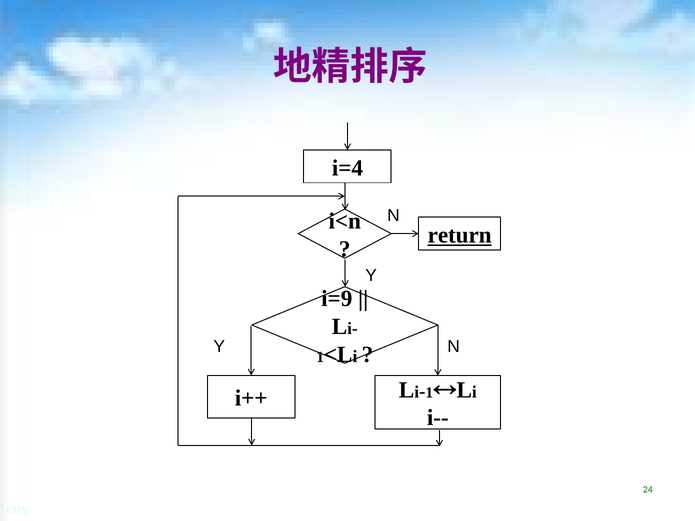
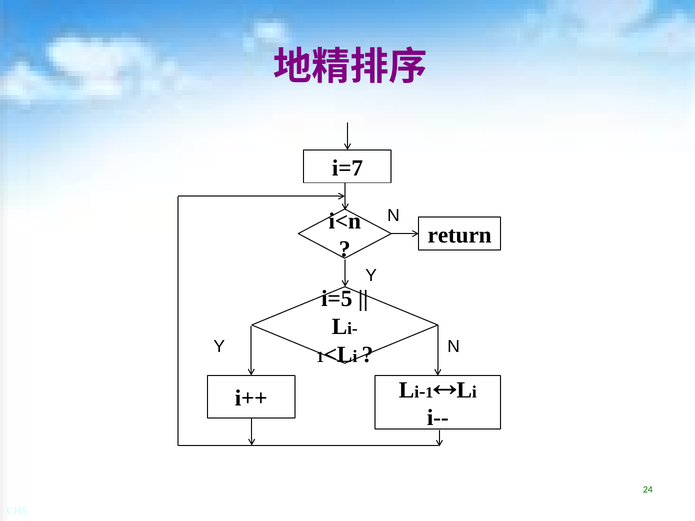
i=4: i=4 -> i=7 (347, 168)
return underline: present -> none (460, 235)
i=9: i=9 -> i=5 (337, 299)
